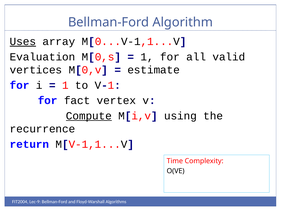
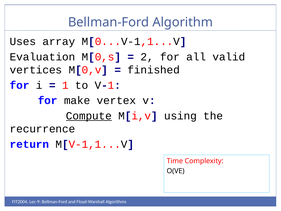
Uses underline: present -> none (23, 41)
1: 1 -> 2 (147, 57)
estimate: estimate -> finished (154, 70)
fact: fact -> make (77, 100)
